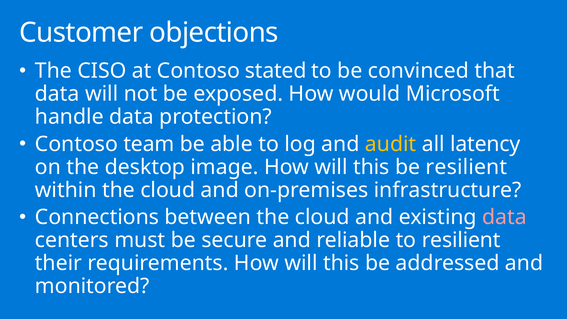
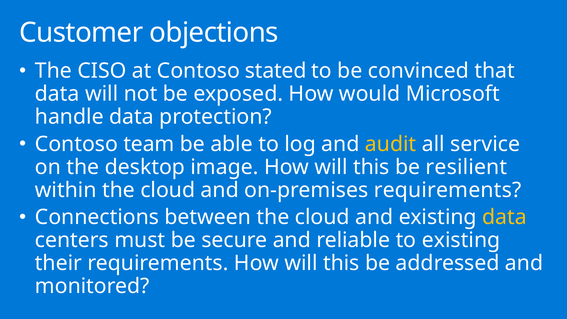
latency: latency -> service (485, 144)
on-premises infrastructure: infrastructure -> requirements (448, 190)
data colour: pink -> yellow (505, 217)
to resilient: resilient -> existing (461, 240)
